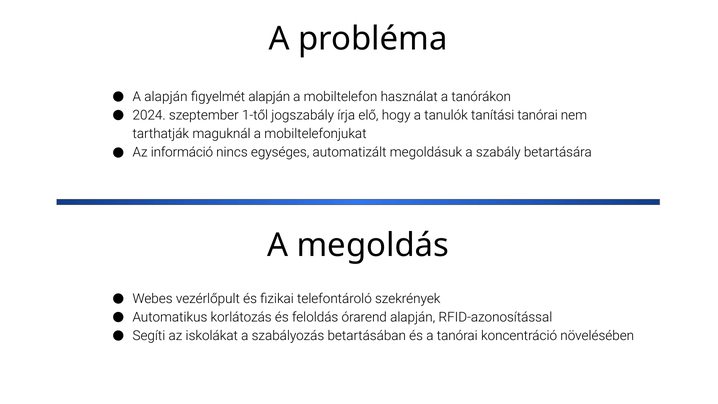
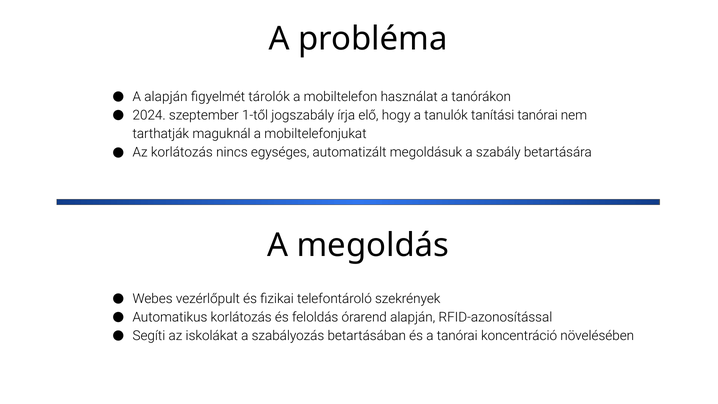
figyelmét alapján: alapján -> tárolók (269, 97)
Az információ: információ -> korlátozás (182, 152)
